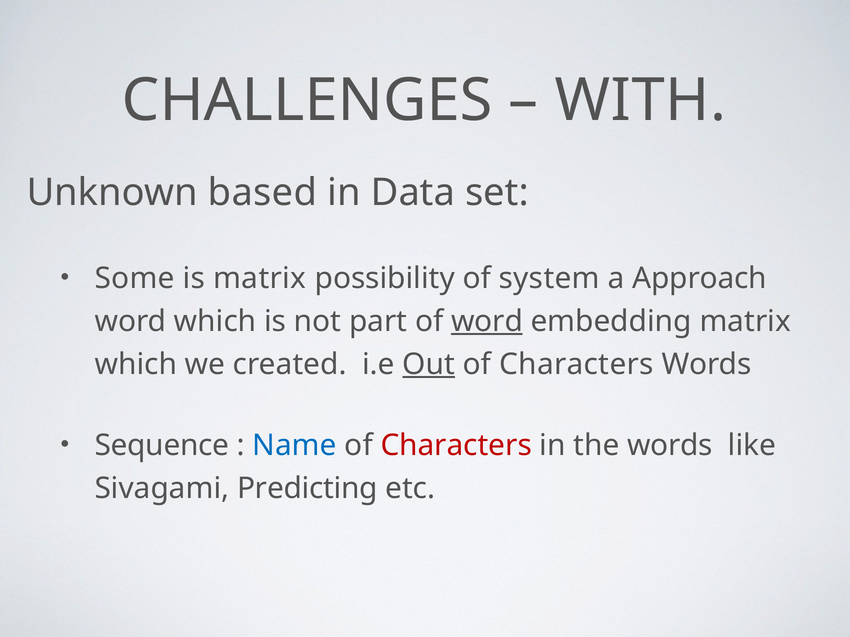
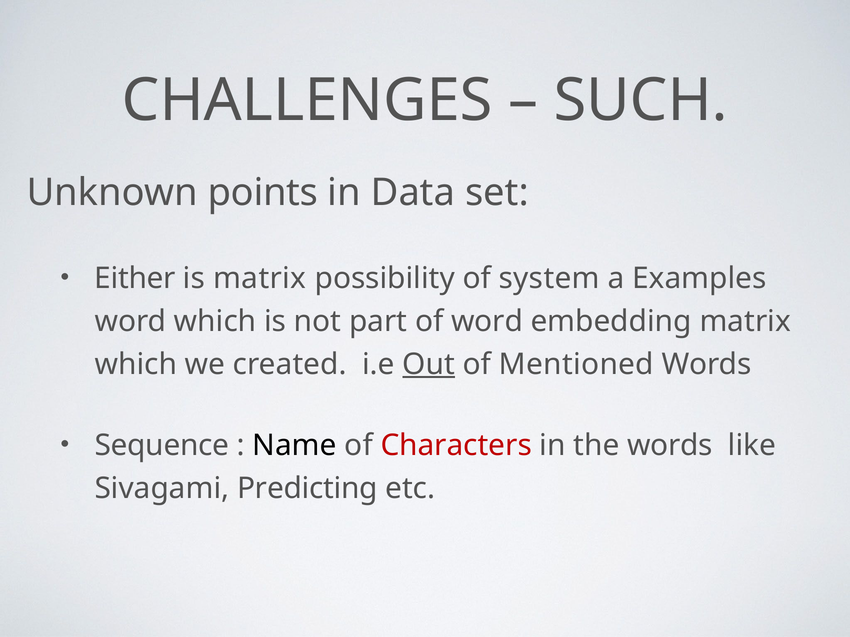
WITH: WITH -> SUCH (641, 100)
based: based -> points (263, 193)
Some: Some -> Either (135, 278)
Approach: Approach -> Examples (699, 278)
word underline: present -> none (487, 321)
Characters: Characters -> Mentioned (576, 365)
Name colour: blue -> black (295, 446)
